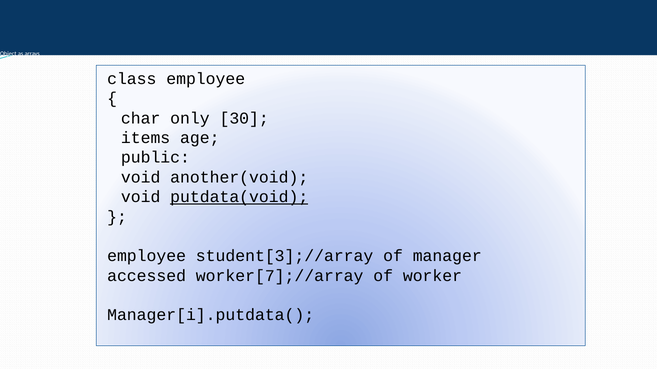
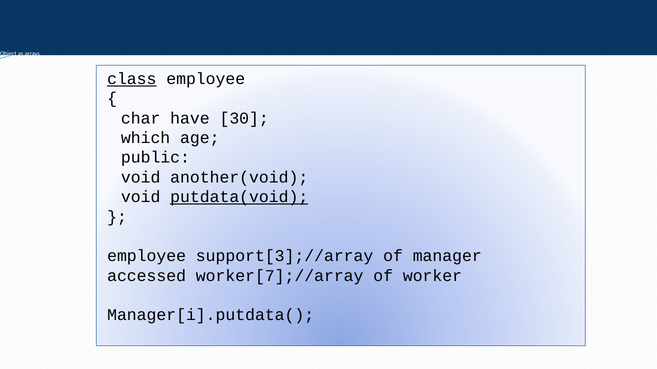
class underline: none -> present (132, 79)
only: only -> have (190, 118)
items: items -> which (146, 138)
student[3];//array: student[3];//array -> support[3];//array (285, 256)
